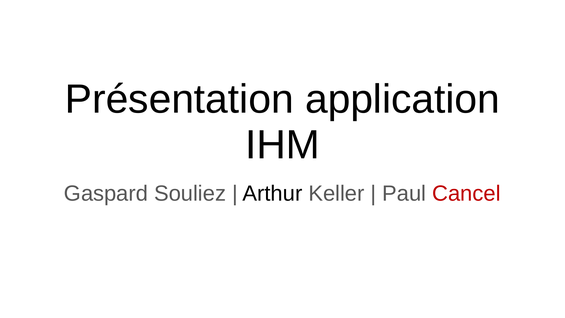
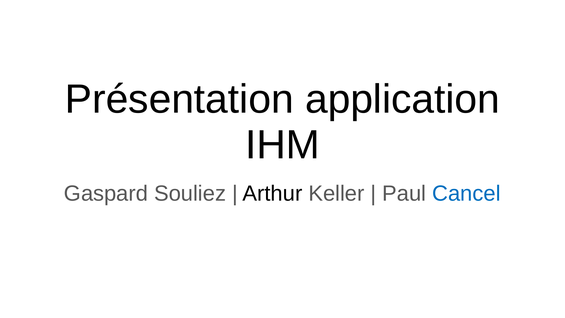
Cancel colour: red -> blue (466, 193)
